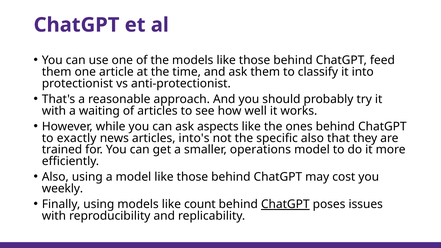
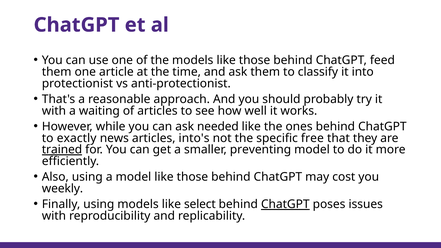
aspects: aspects -> needed (218, 127)
specific also: also -> free (312, 138)
trained underline: none -> present (62, 150)
operations: operations -> preventing (260, 150)
count: count -> select (200, 204)
